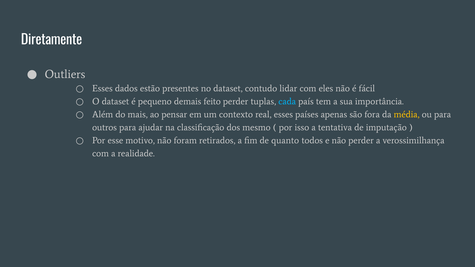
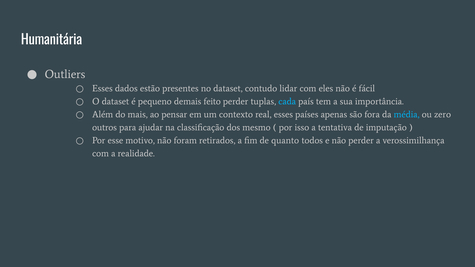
Diretamente: Diretamente -> Humanitária (52, 40)
média colour: yellow -> light blue (407, 115)
ou para: para -> zero (443, 115)
